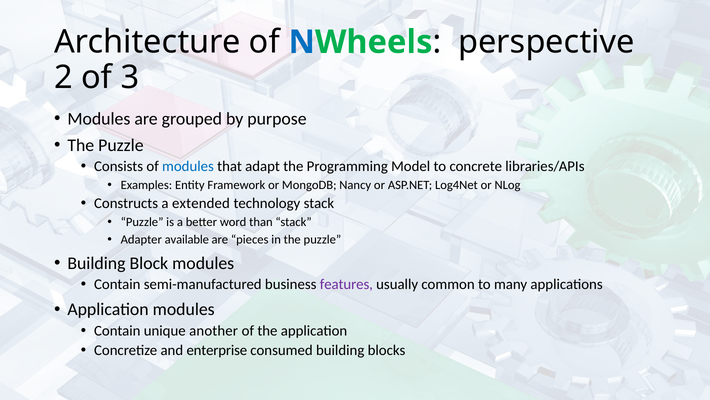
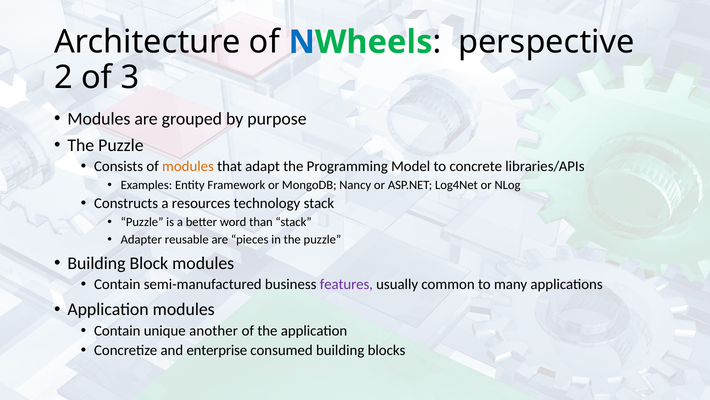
modules colour: blue -> orange (188, 166)
extended: extended -> resources (201, 203)
available: available -> reusable (187, 239)
